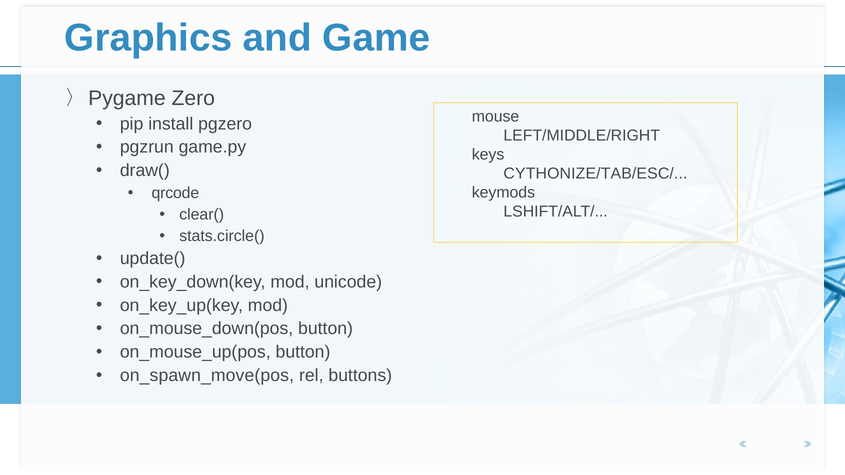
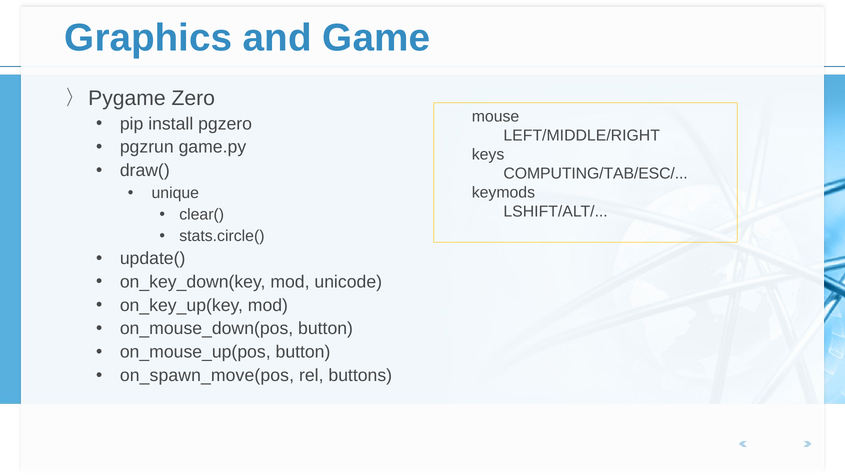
CYTHONIZE/TAB/ESC/: CYTHONIZE/TAB/ESC/ -> COMPUTING/TAB/ESC/ (596, 174)
qrcode: qrcode -> unique (175, 193)
